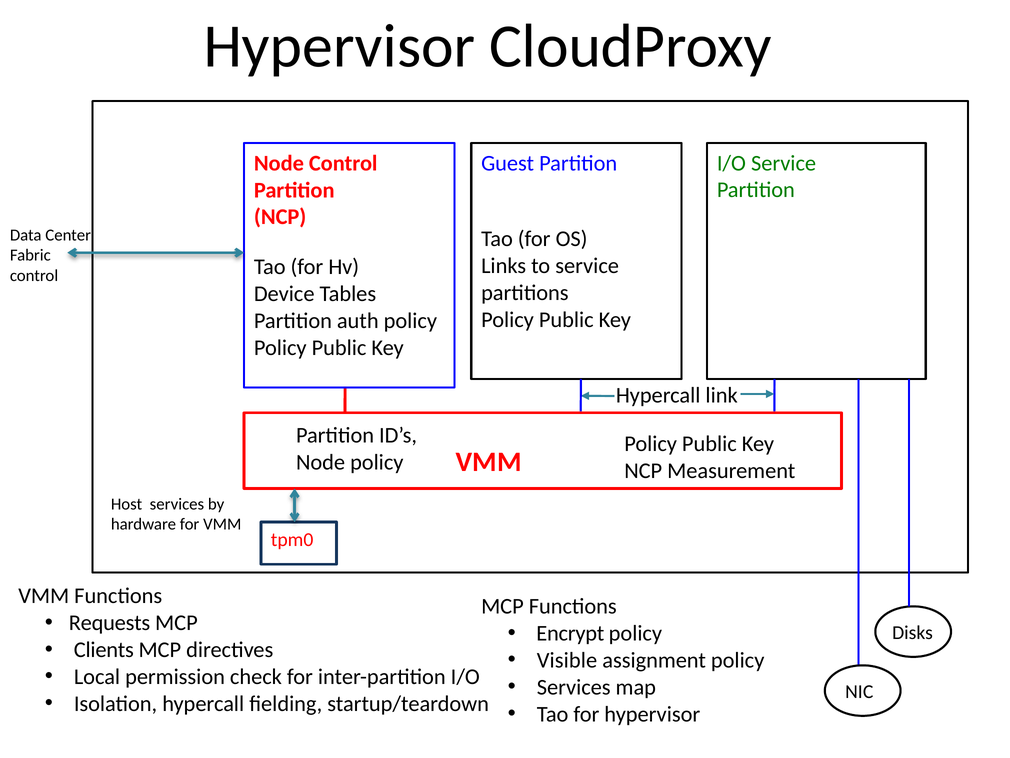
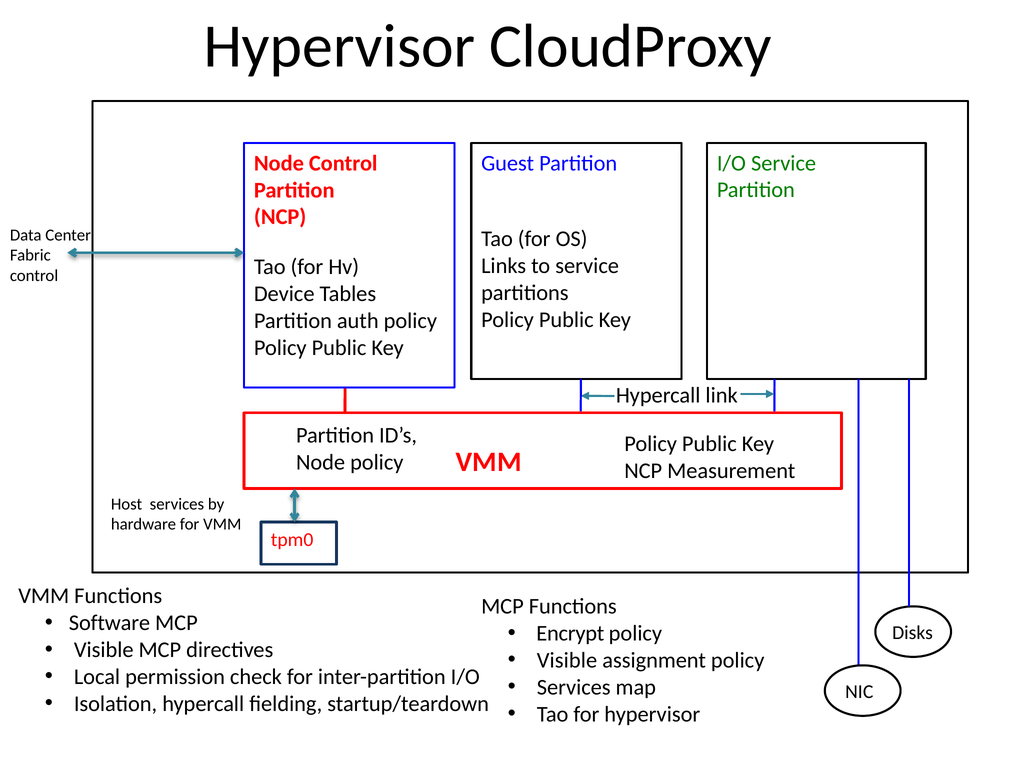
Requests: Requests -> Software (109, 623)
Clients: Clients -> Visible (104, 649)
